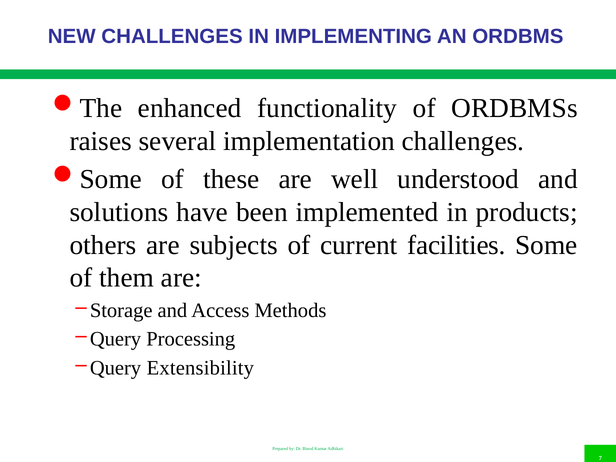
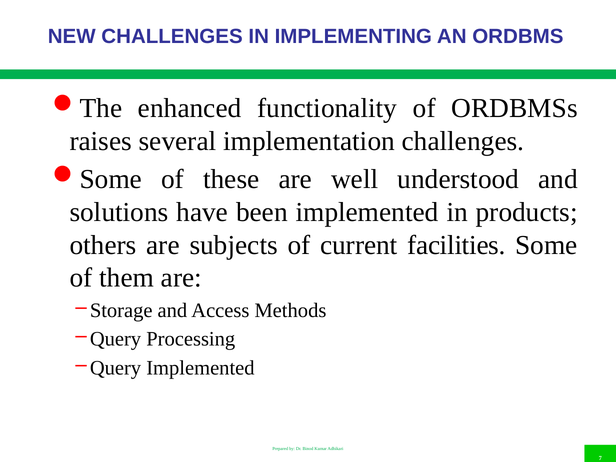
Query Extensibility: Extensibility -> Implemented (200, 368)
